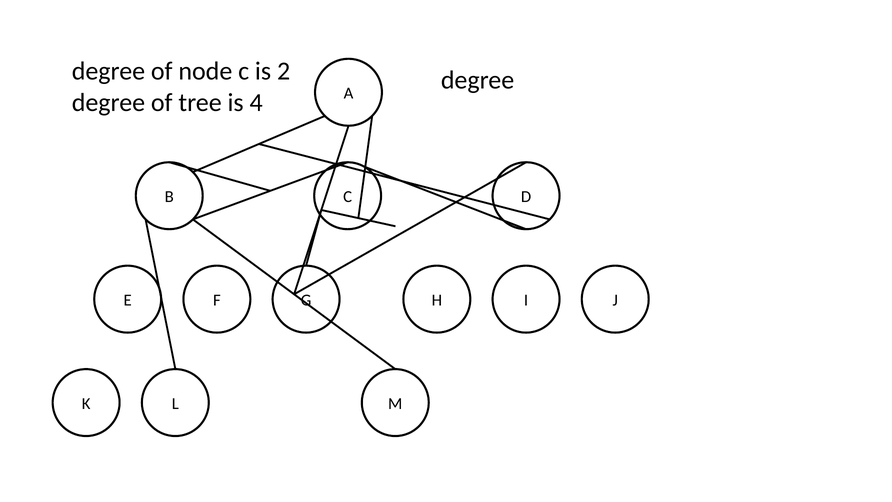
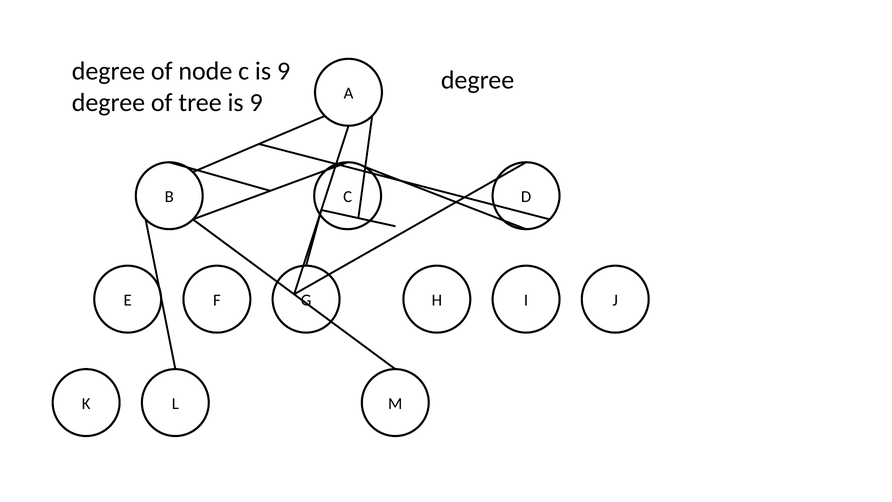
c is 2: 2 -> 9 (284, 71)
tree is 4: 4 -> 9 (256, 102)
